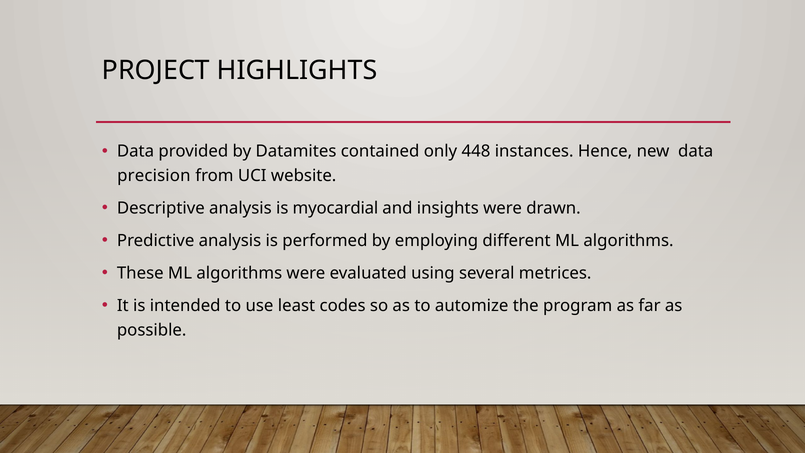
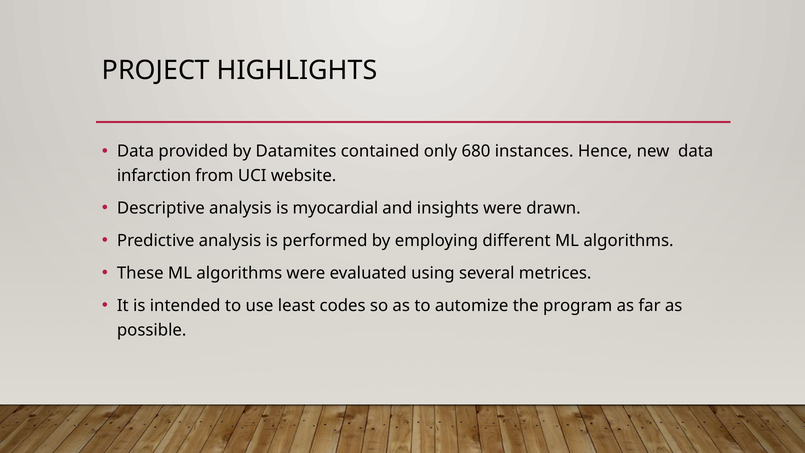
448: 448 -> 680 (476, 151)
precision: precision -> infarction (154, 176)
